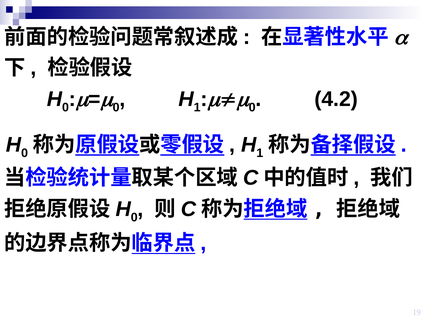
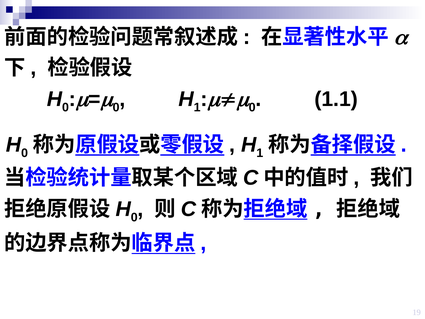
4.2: 4.2 -> 1.1 (336, 99)
